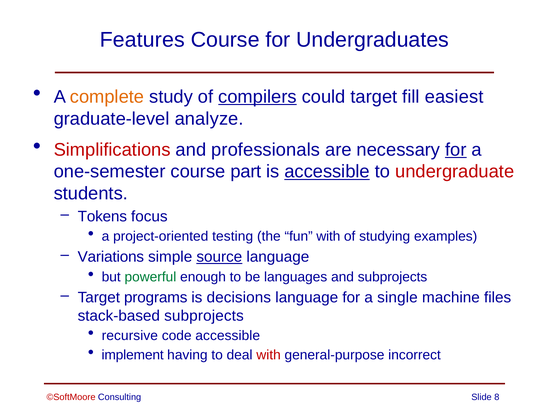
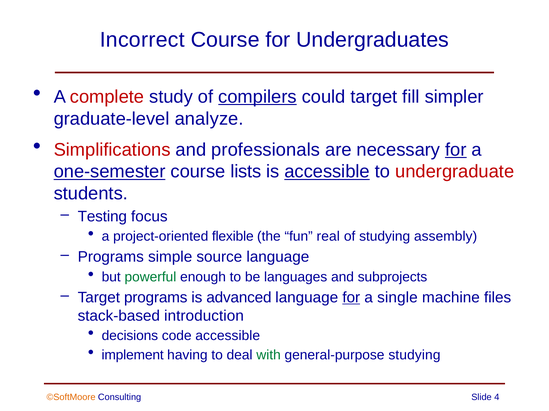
Features: Features -> Incorrect (142, 40)
complete colour: orange -> red (107, 97)
easiest: easiest -> simpler (454, 97)
one-semester underline: none -> present (110, 172)
part: part -> lists (246, 172)
Tokens: Tokens -> Testing (102, 217)
testing: testing -> flexible (233, 237)
fun with: with -> real (328, 237)
examples: examples -> assembly (446, 237)
Variations: Variations -> Programs (111, 257)
source underline: present -> none (219, 257)
decisions: decisions -> advanced (239, 298)
for underline: none -> present (351, 298)
stack-based subprojects: subprojects -> introduction (204, 316)
recursive: recursive -> decisions (130, 336)
with colour: red -> green (269, 356)
general-purpose incorrect: incorrect -> studying (414, 356)
©SoftMoore colour: red -> orange (71, 398)
8: 8 -> 4 (497, 398)
